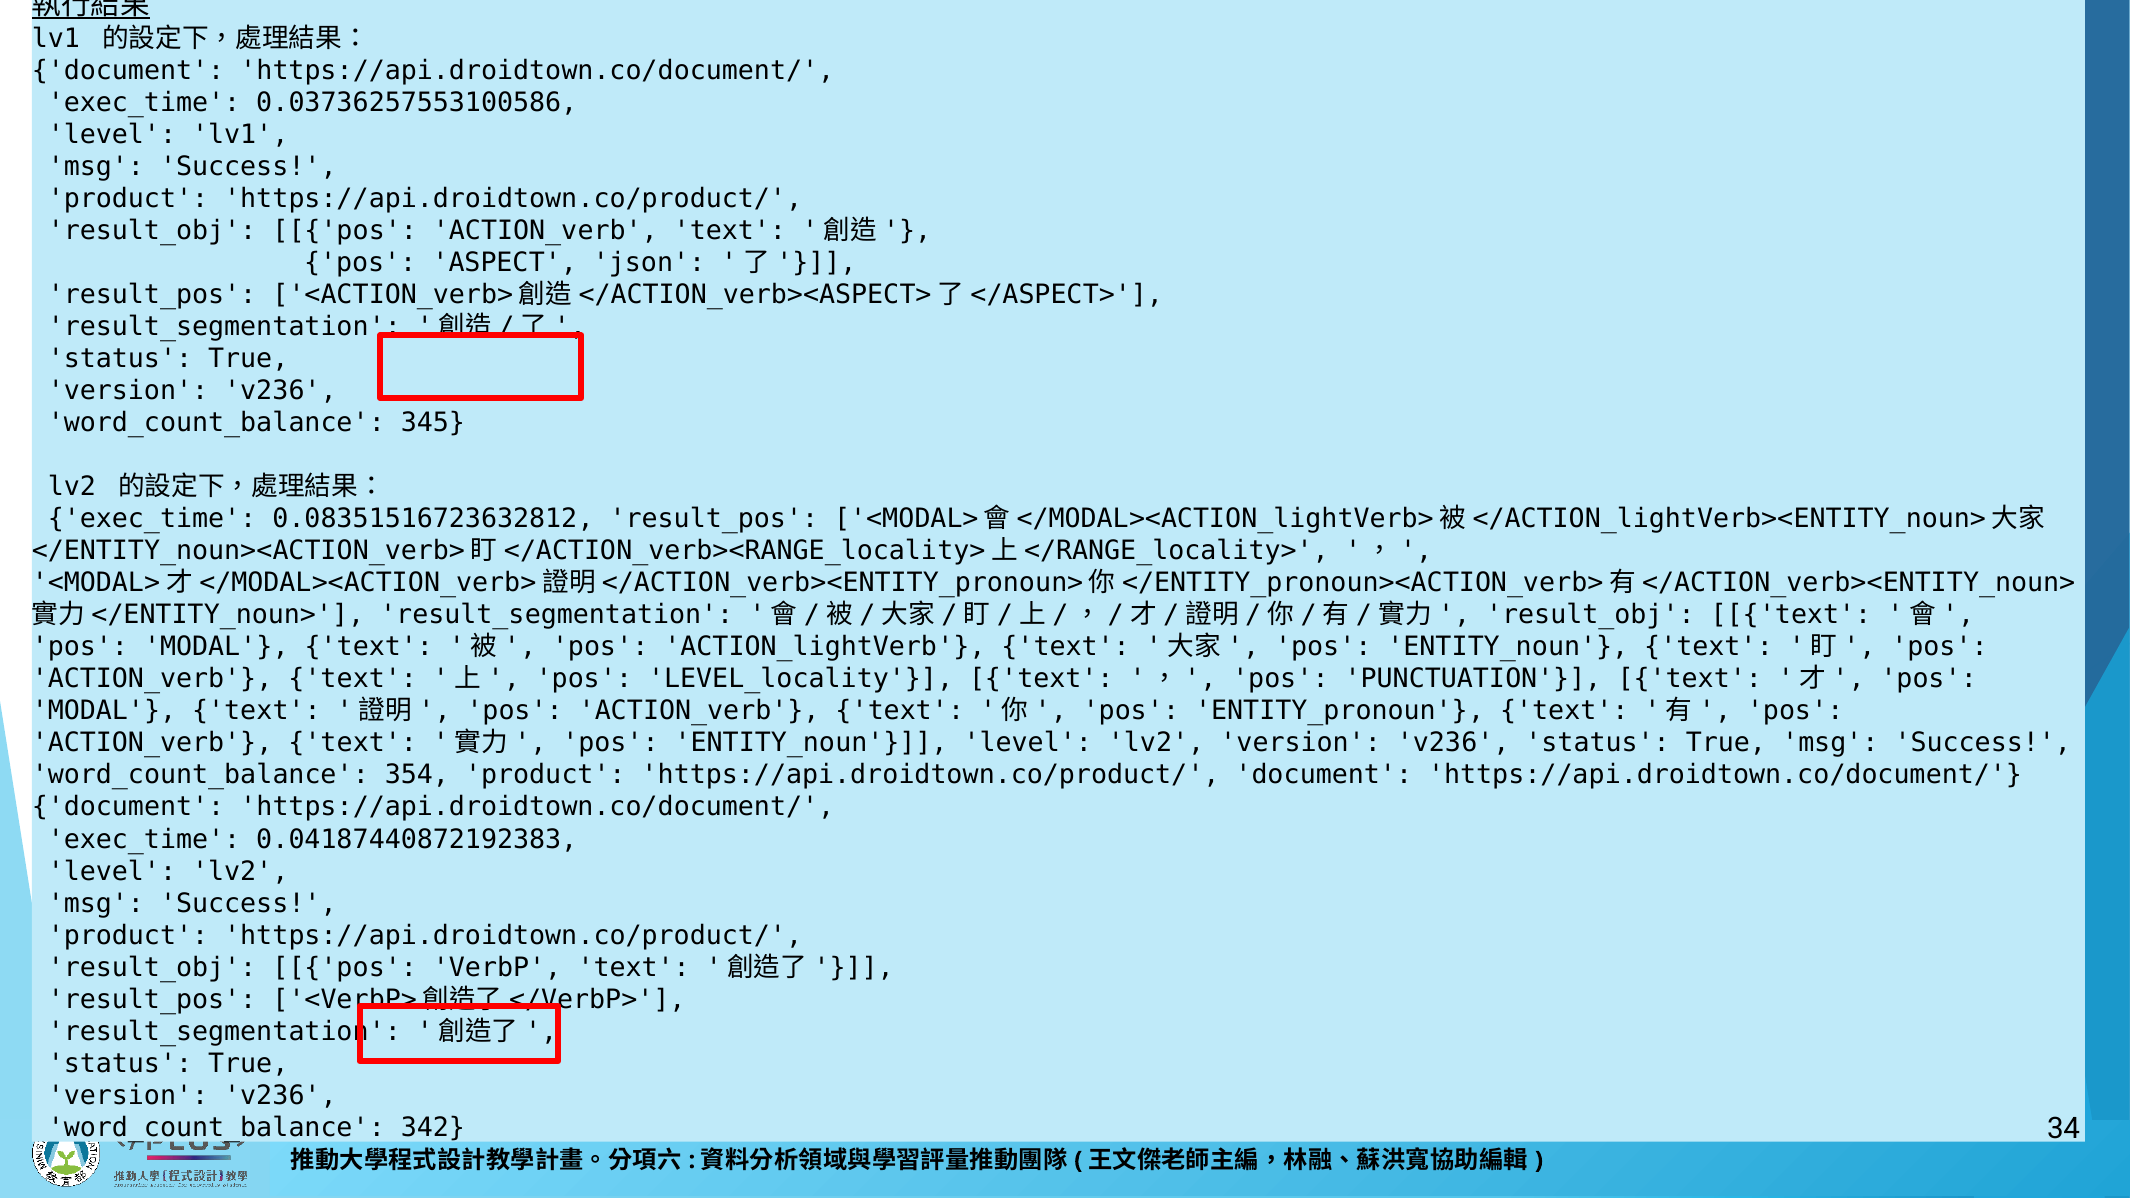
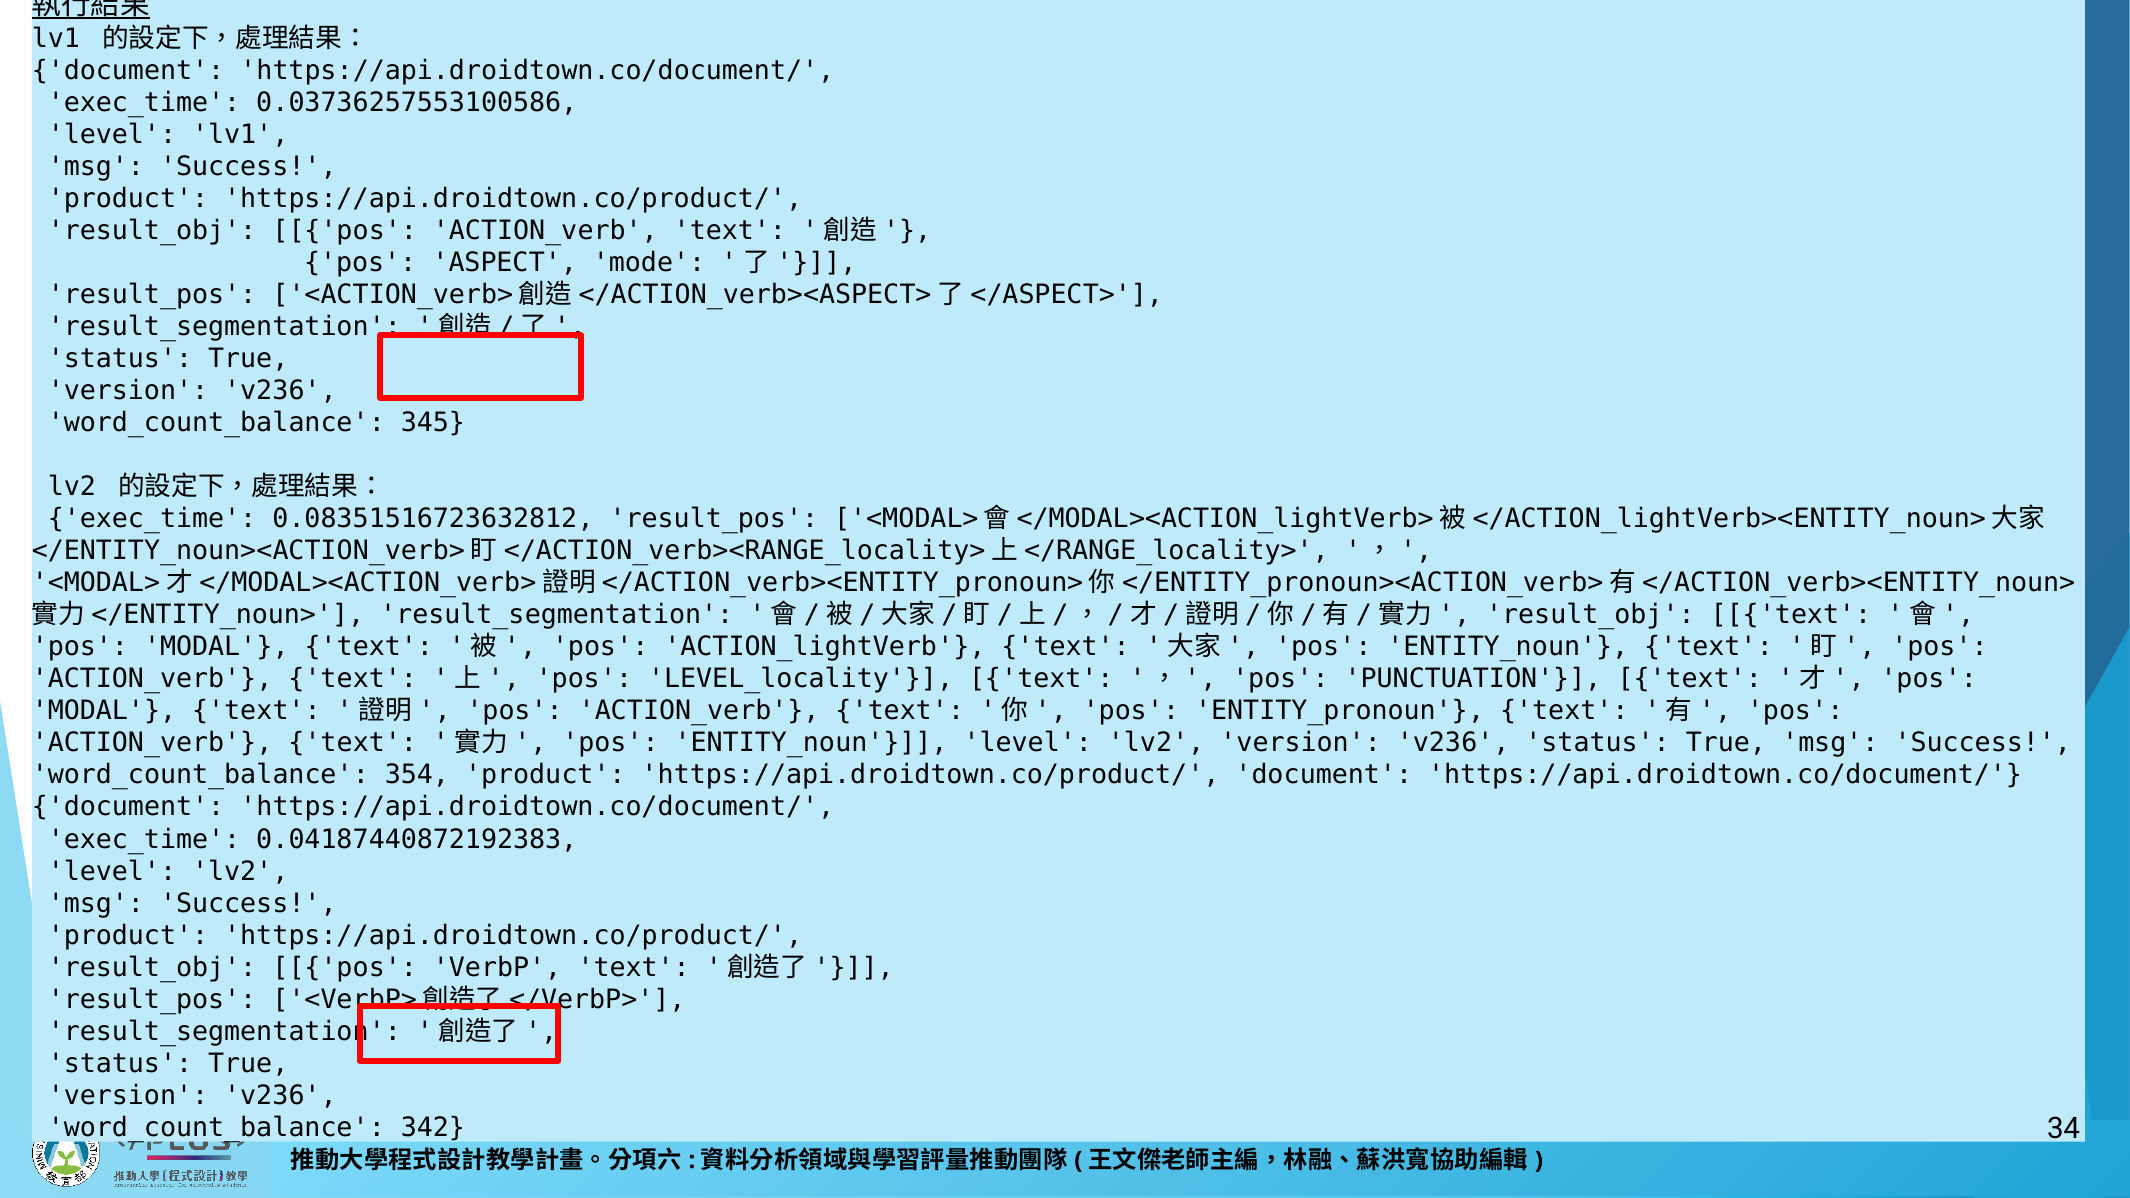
json: json -> mode (649, 263)
